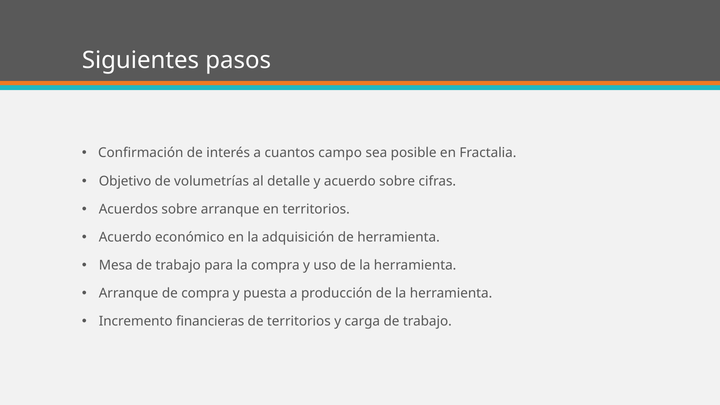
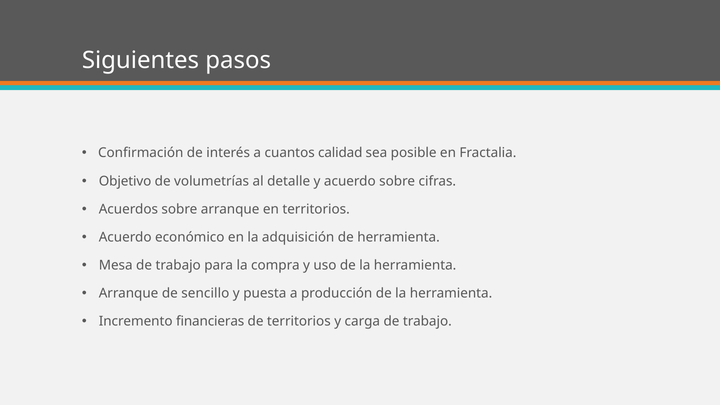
campo: campo -> calidad (340, 153)
de compra: compra -> sencillo (205, 293)
